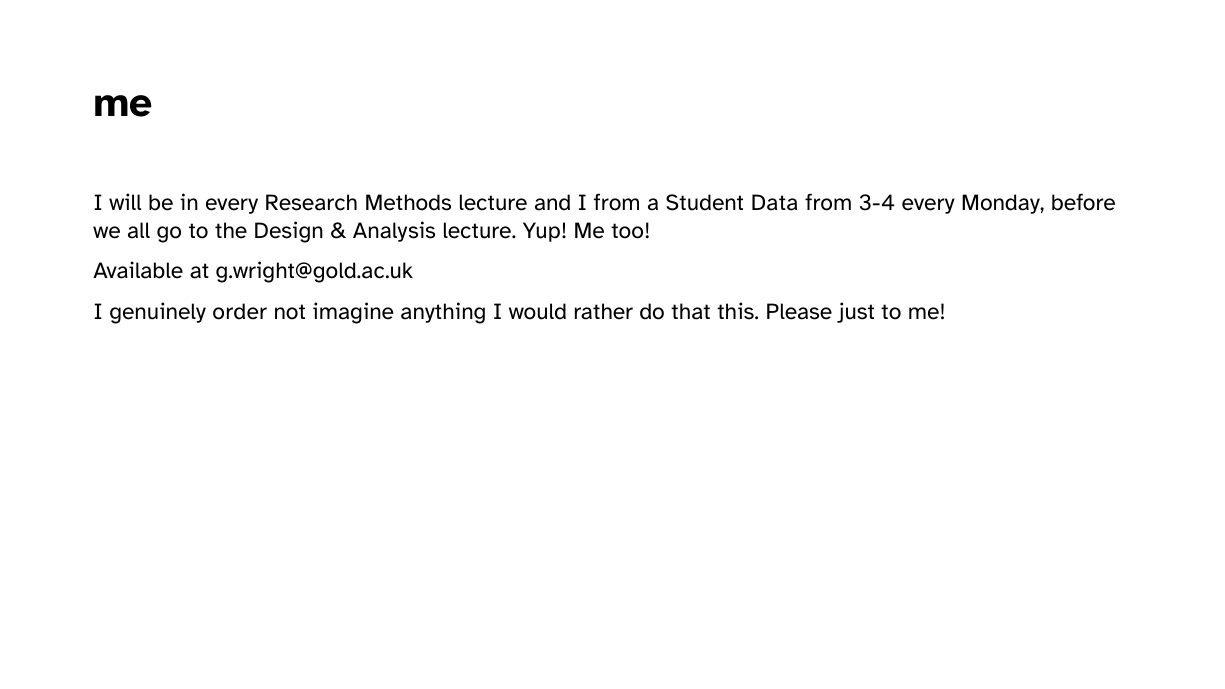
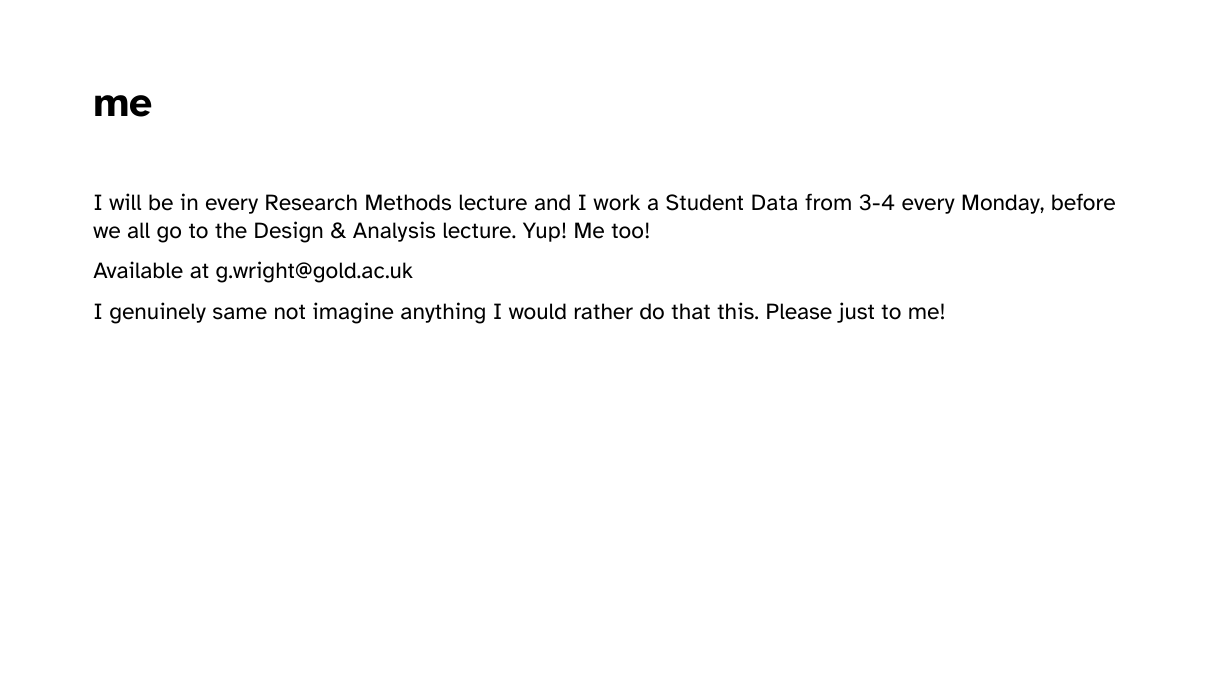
I from: from -> work (617, 203)
order: order -> same (240, 312)
